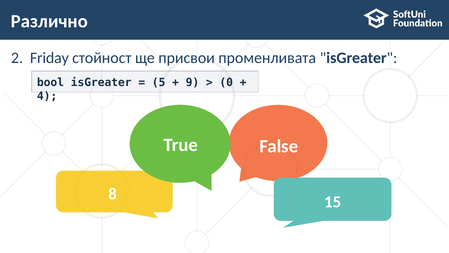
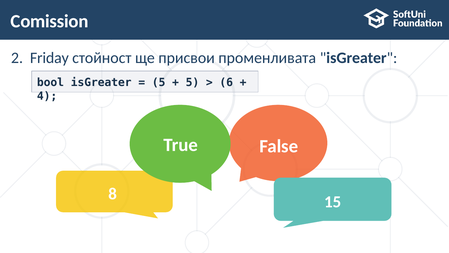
Различно: Различно -> Comission (50, 21)
9: 9 -> 5 (192, 82)
0: 0 -> 6 (226, 82)
